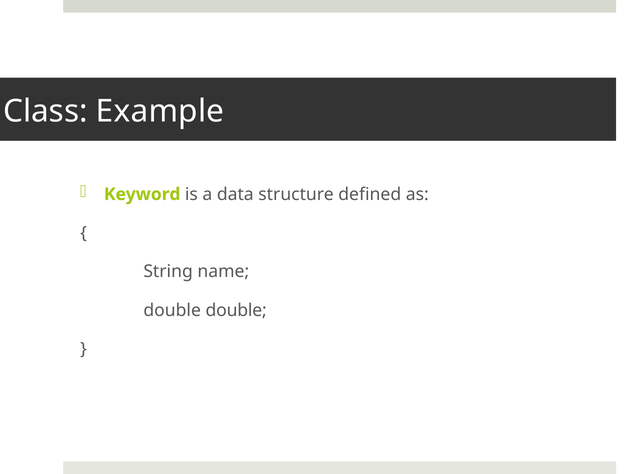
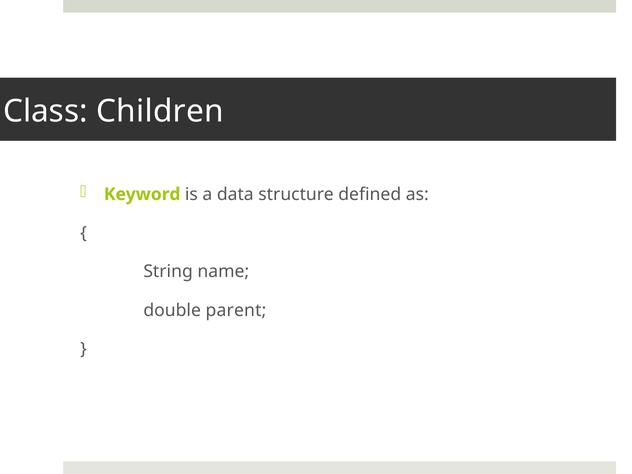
Example: Example -> Children (160, 111)
double double: double -> parent (236, 310)
